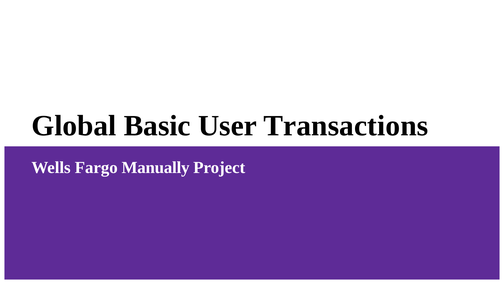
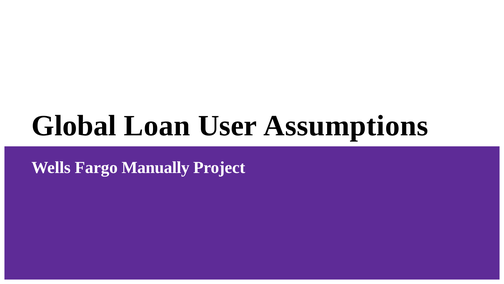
Basic: Basic -> Loan (157, 126)
Transactions: Transactions -> Assumptions (346, 126)
